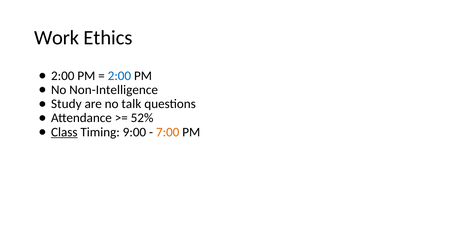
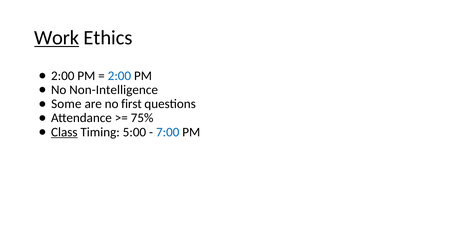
Work underline: none -> present (57, 38)
Study: Study -> Some (66, 104)
talk: talk -> first (132, 104)
52%: 52% -> 75% (142, 118)
9:00: 9:00 -> 5:00 (134, 132)
7:00 colour: orange -> blue (168, 132)
